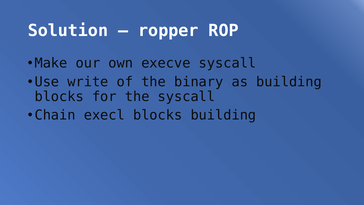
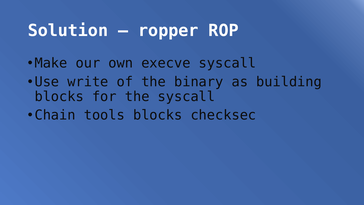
execl: execl -> tools (104, 115)
blocks building: building -> checksec (223, 115)
